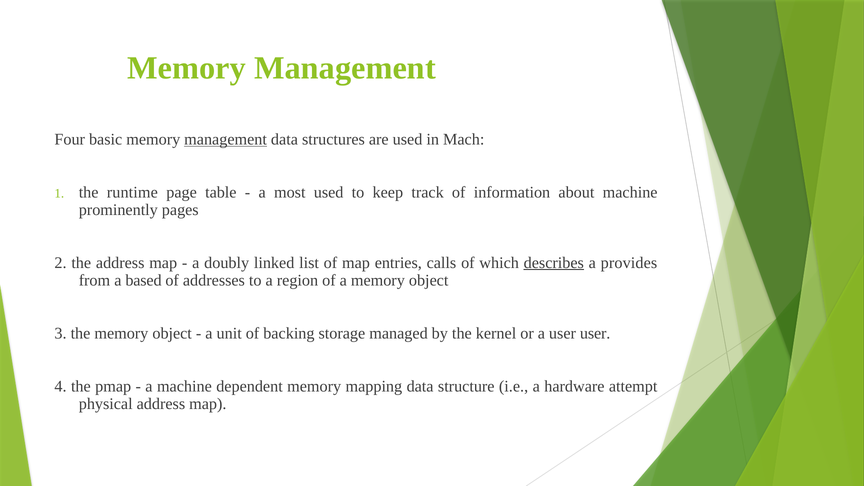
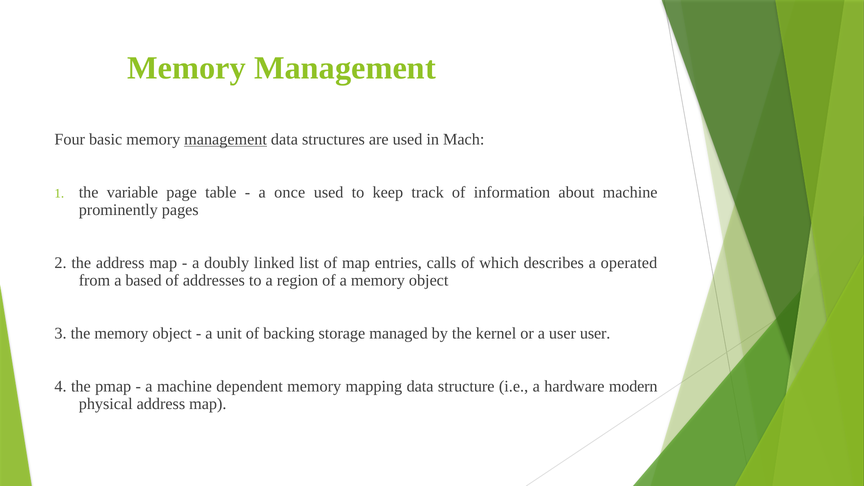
runtime: runtime -> variable (132, 192)
most: most -> once (290, 192)
describes underline: present -> none (554, 263)
provides: provides -> operated (629, 263)
attempt: attempt -> modern (633, 386)
